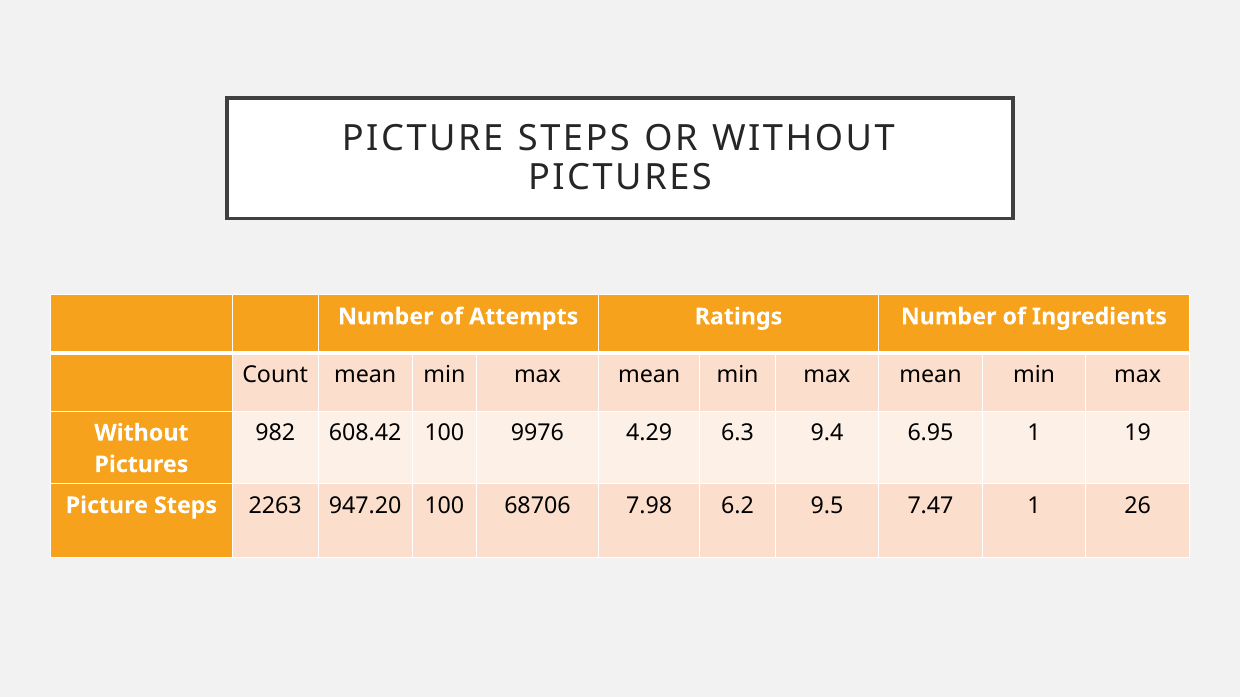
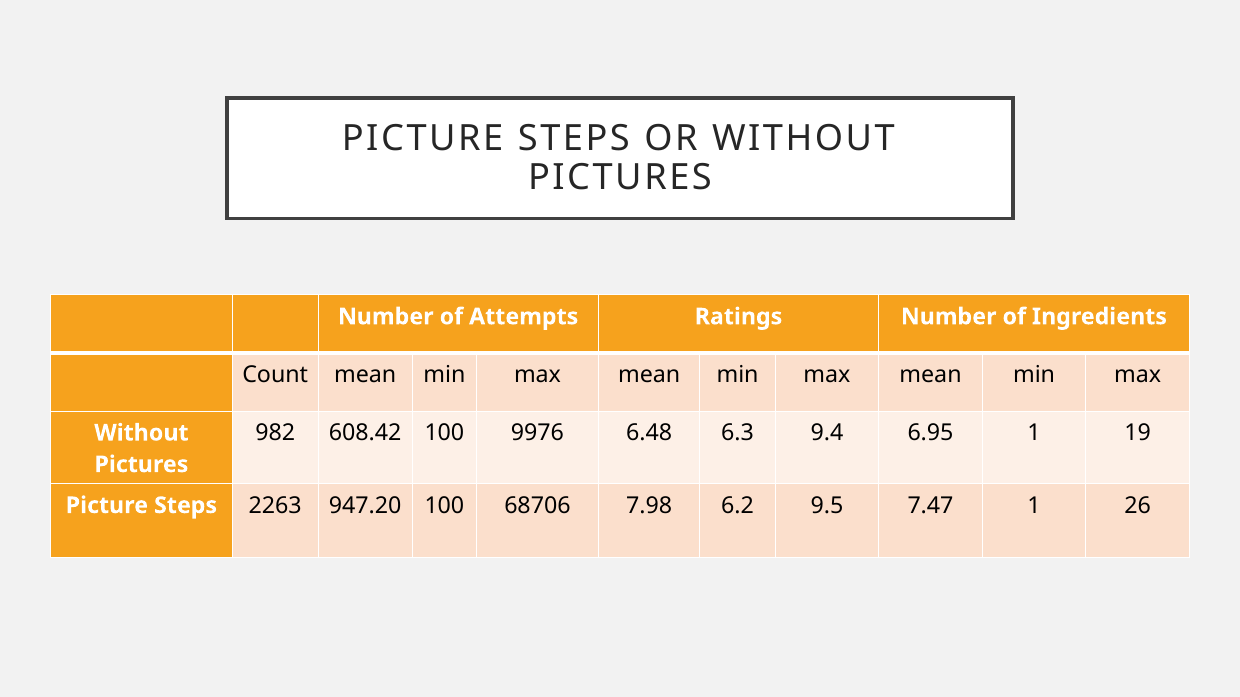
4.29: 4.29 -> 6.48 (649, 433)
